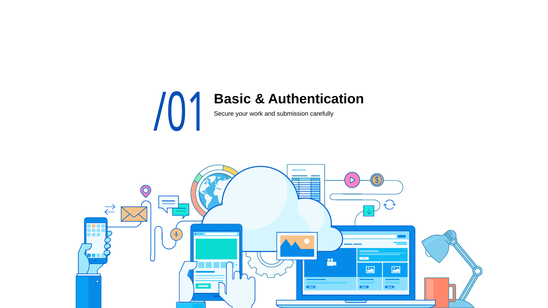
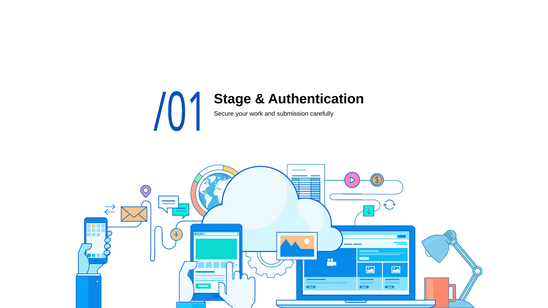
Basic: Basic -> Stage (233, 99)
